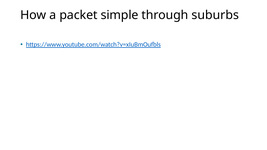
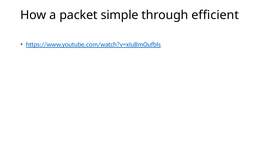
suburbs: suburbs -> efficient (215, 15)
